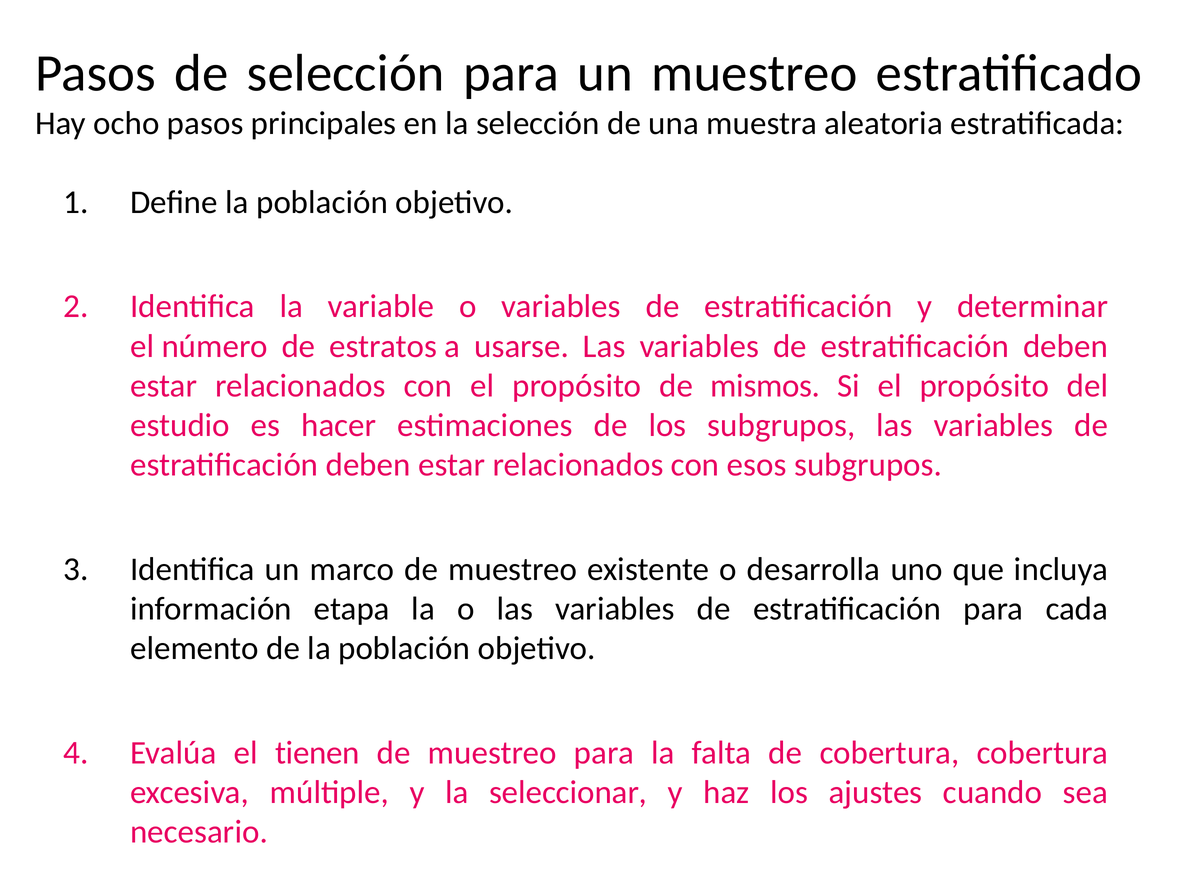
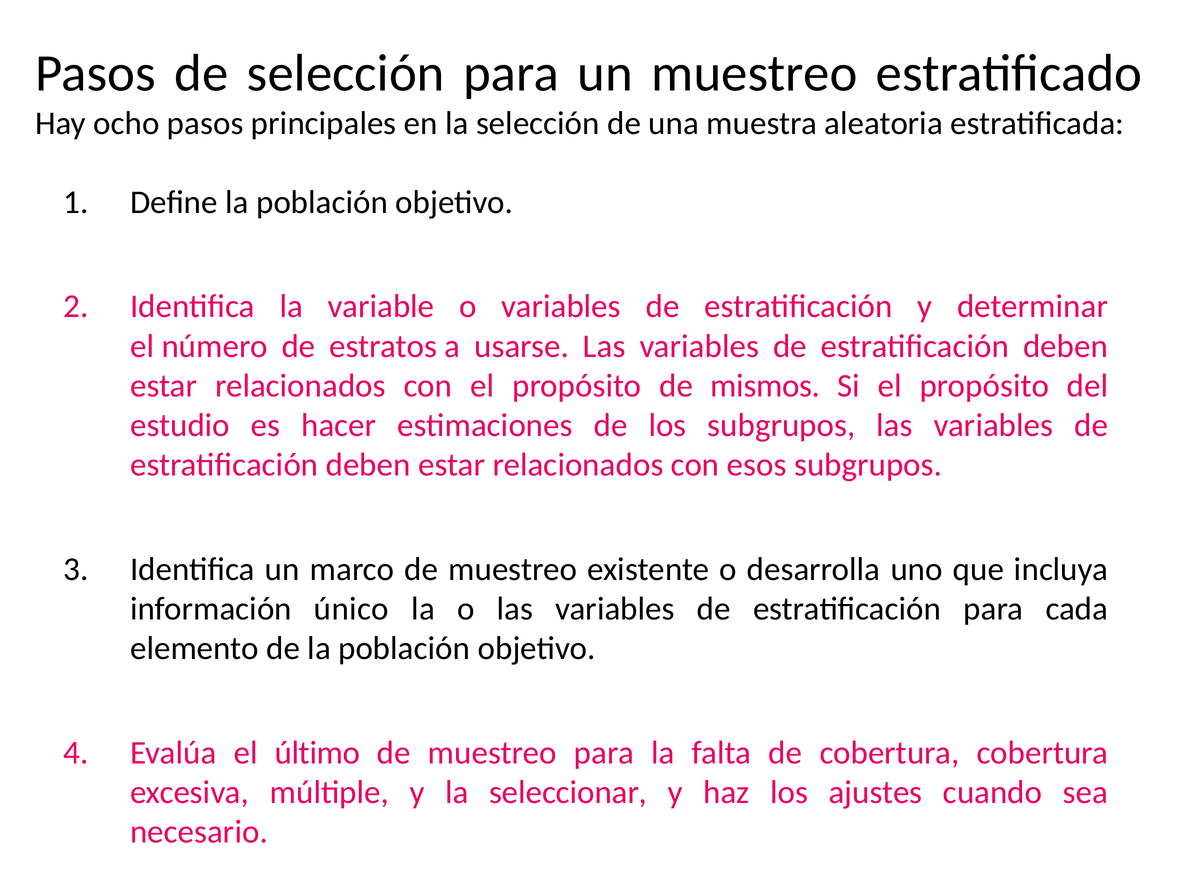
etapa: etapa -> único (351, 609)
tienen: tienen -> último (317, 753)
